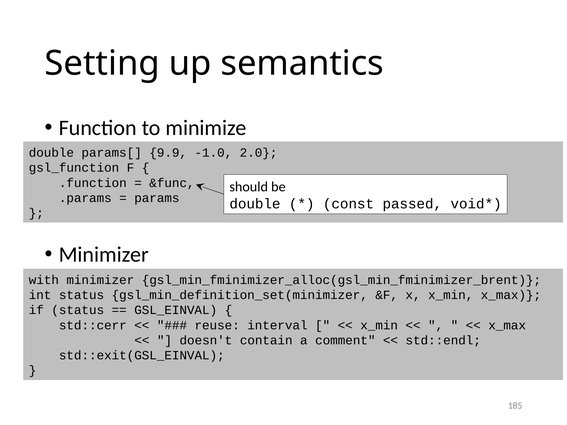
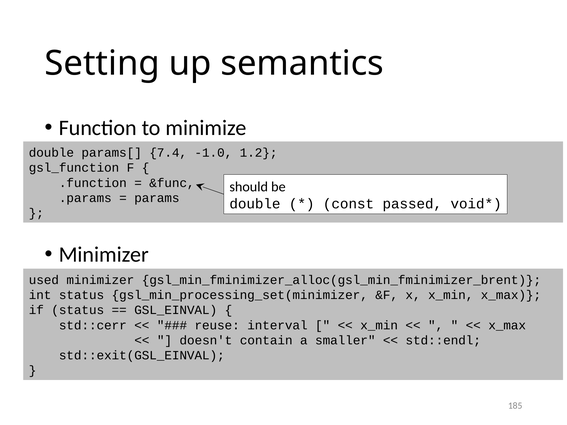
9.9: 9.9 -> 7.4 (168, 153)
2.0: 2.0 -> 1.2 (259, 153)
with: with -> used (44, 280)
gsl_min_definition_set(minimizer: gsl_min_definition_set(minimizer -> gsl_min_processing_set(minimizer (240, 295)
comment: comment -> smaller (345, 340)
